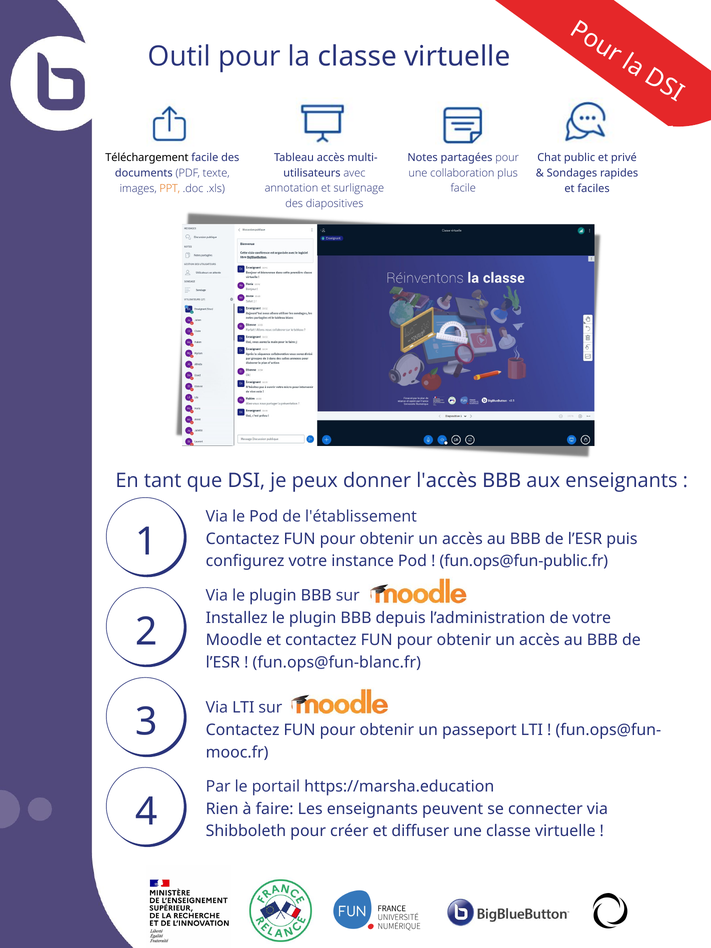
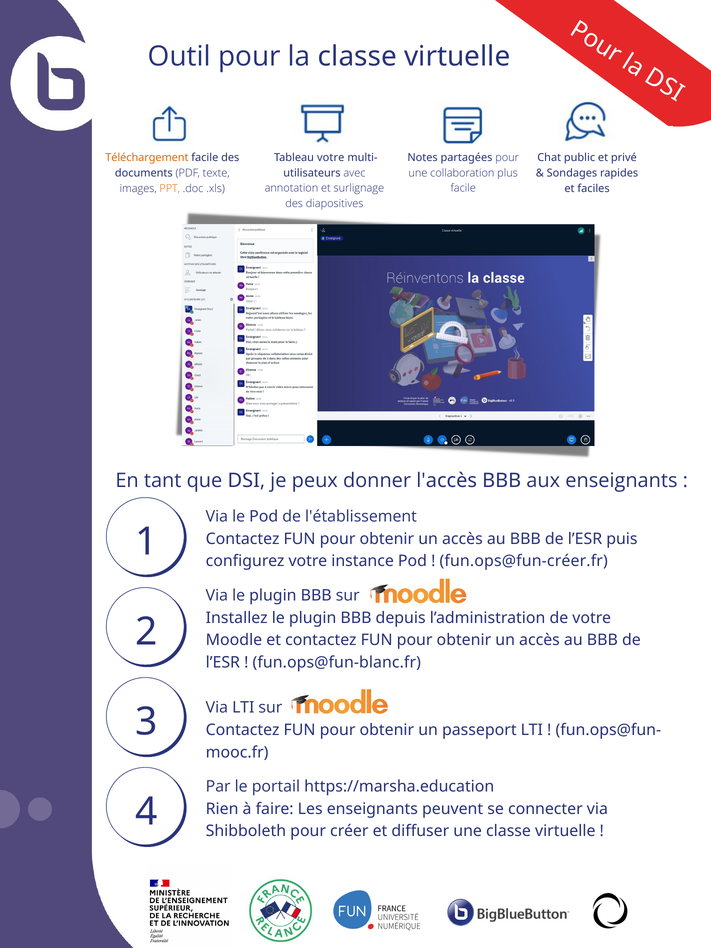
Tableau accès: accès -> votre (331, 158)
Téléchargement colour: black -> orange (147, 158)
fun.ops@fun-public.fr: fun.ops@fun-public.fr -> fun.ops@fun-créer.fr (524, 561)
